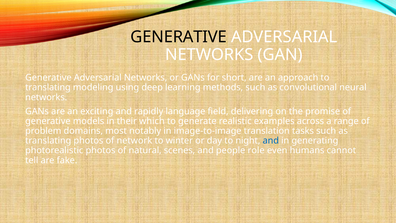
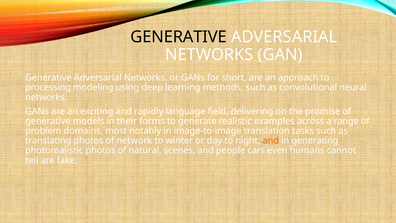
translating: translating -> processing (48, 87)
which: which -> forms (152, 121)
and colour: blue -> orange (271, 141)
role: role -> cars (256, 150)
